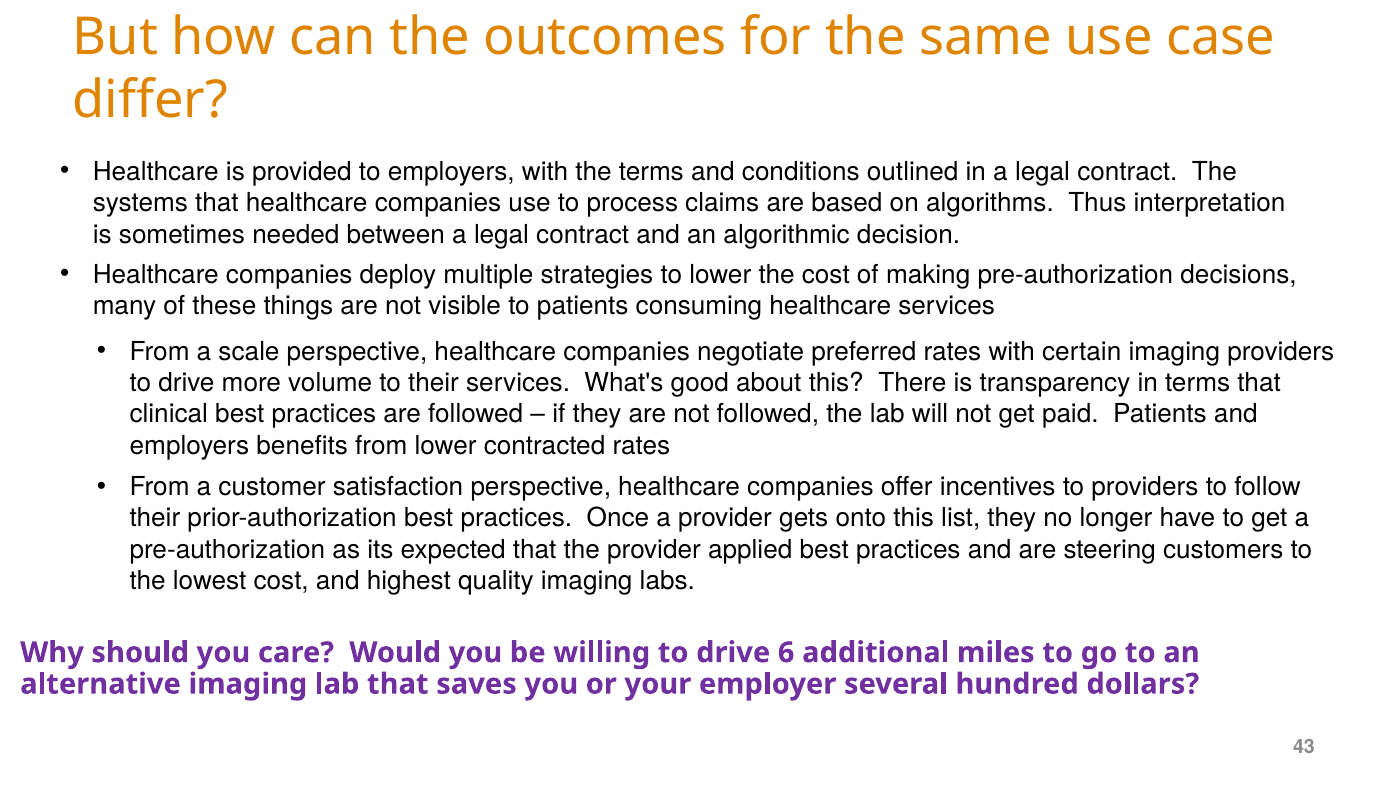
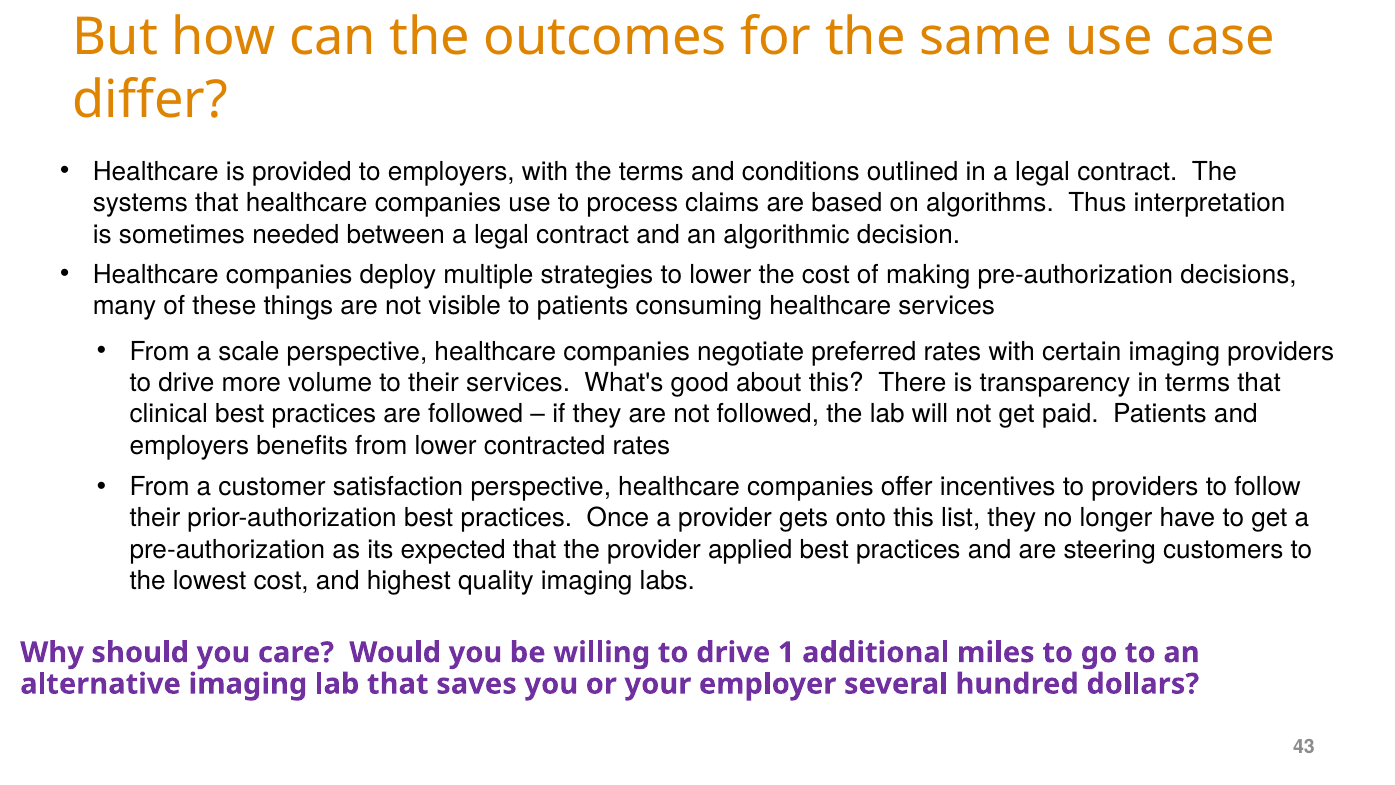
6: 6 -> 1 (786, 652)
